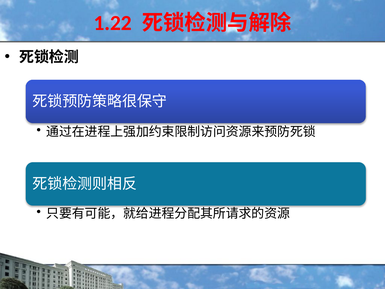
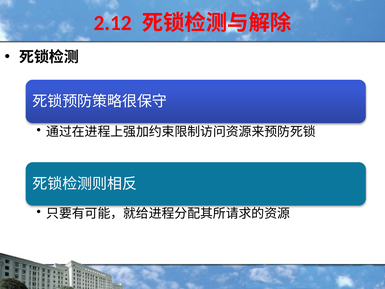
1.22: 1.22 -> 2.12 (113, 23)
